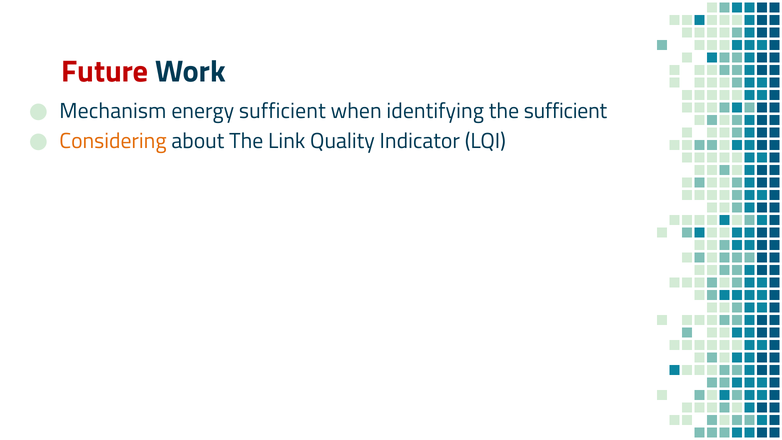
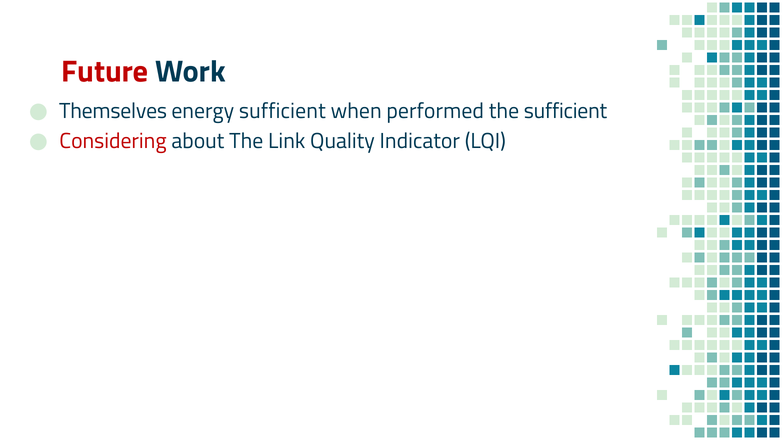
Mechanism: Mechanism -> Themselves (113, 111)
identifying: identifying -> performed (435, 111)
Considering colour: orange -> red (113, 141)
